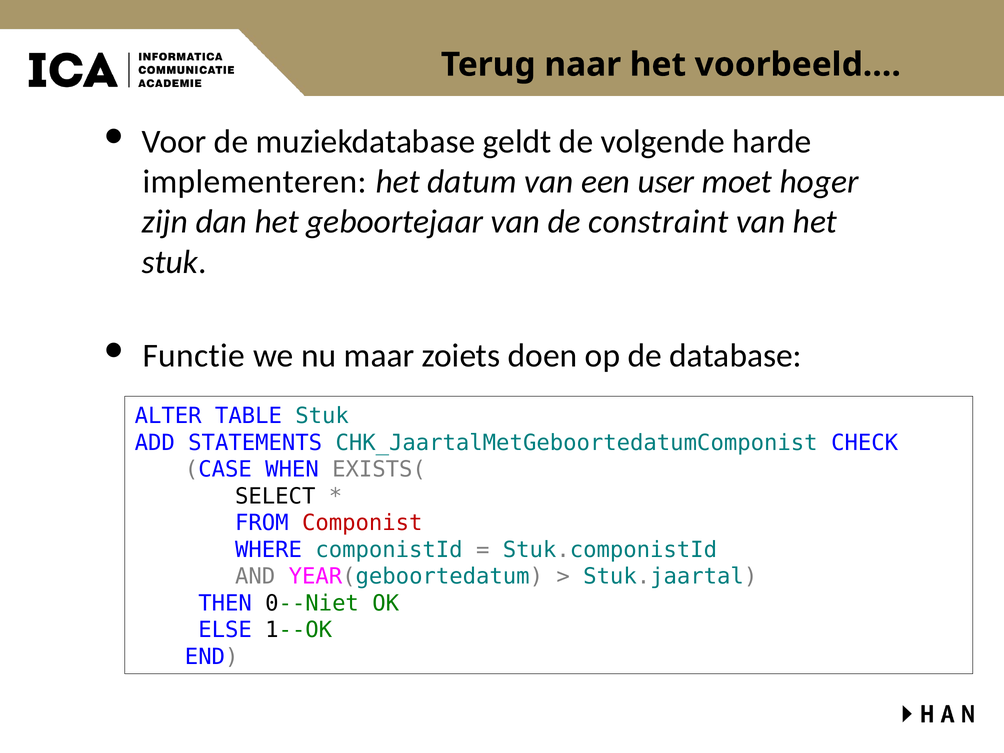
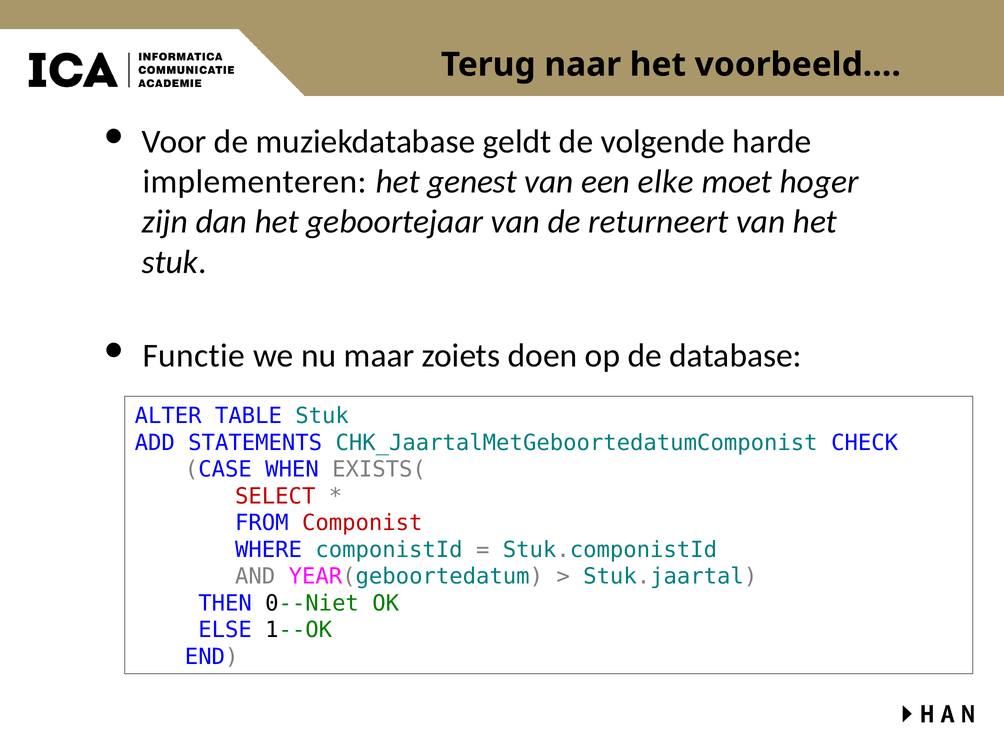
datum: datum -> genest (472, 182)
user: user -> elke (666, 182)
constraint: constraint -> returneert (658, 222)
SELECT colour: black -> red (275, 496)
